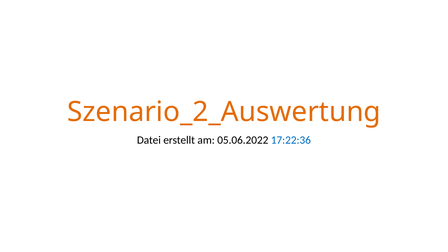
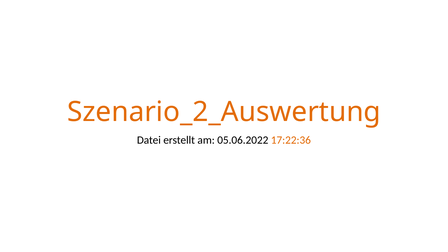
17:22:36 colour: blue -> orange (291, 140)
